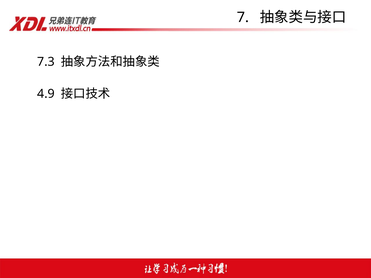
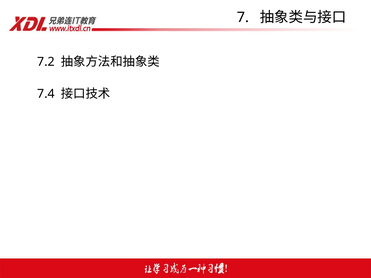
7.3: 7.3 -> 7.2 (46, 62)
4.9: 4.9 -> 7.4 (46, 94)
